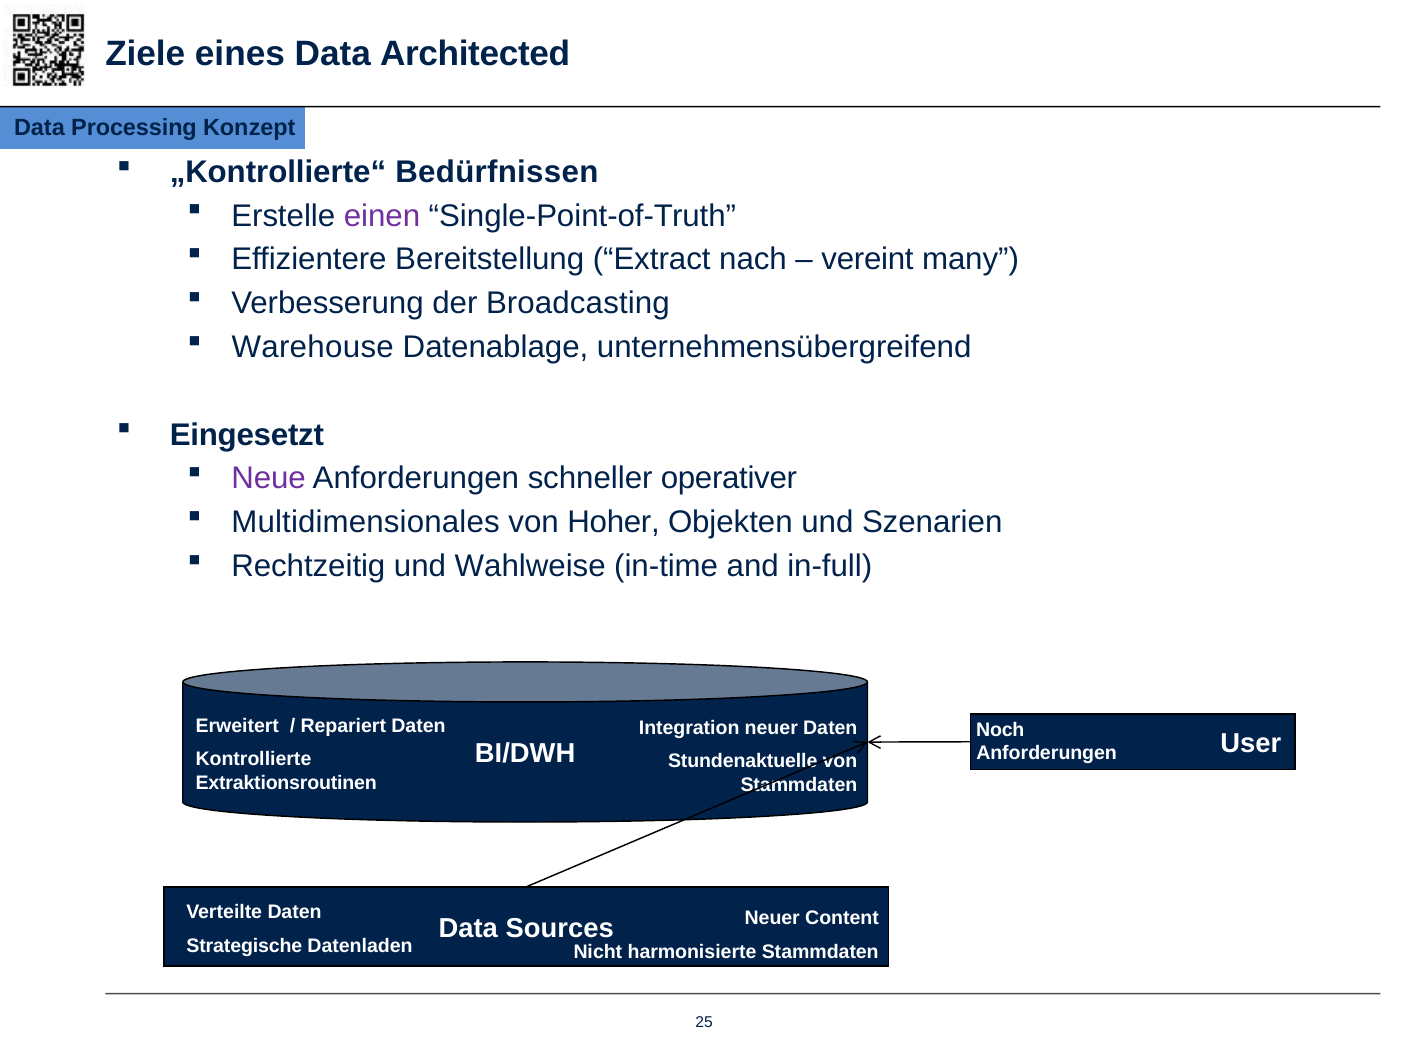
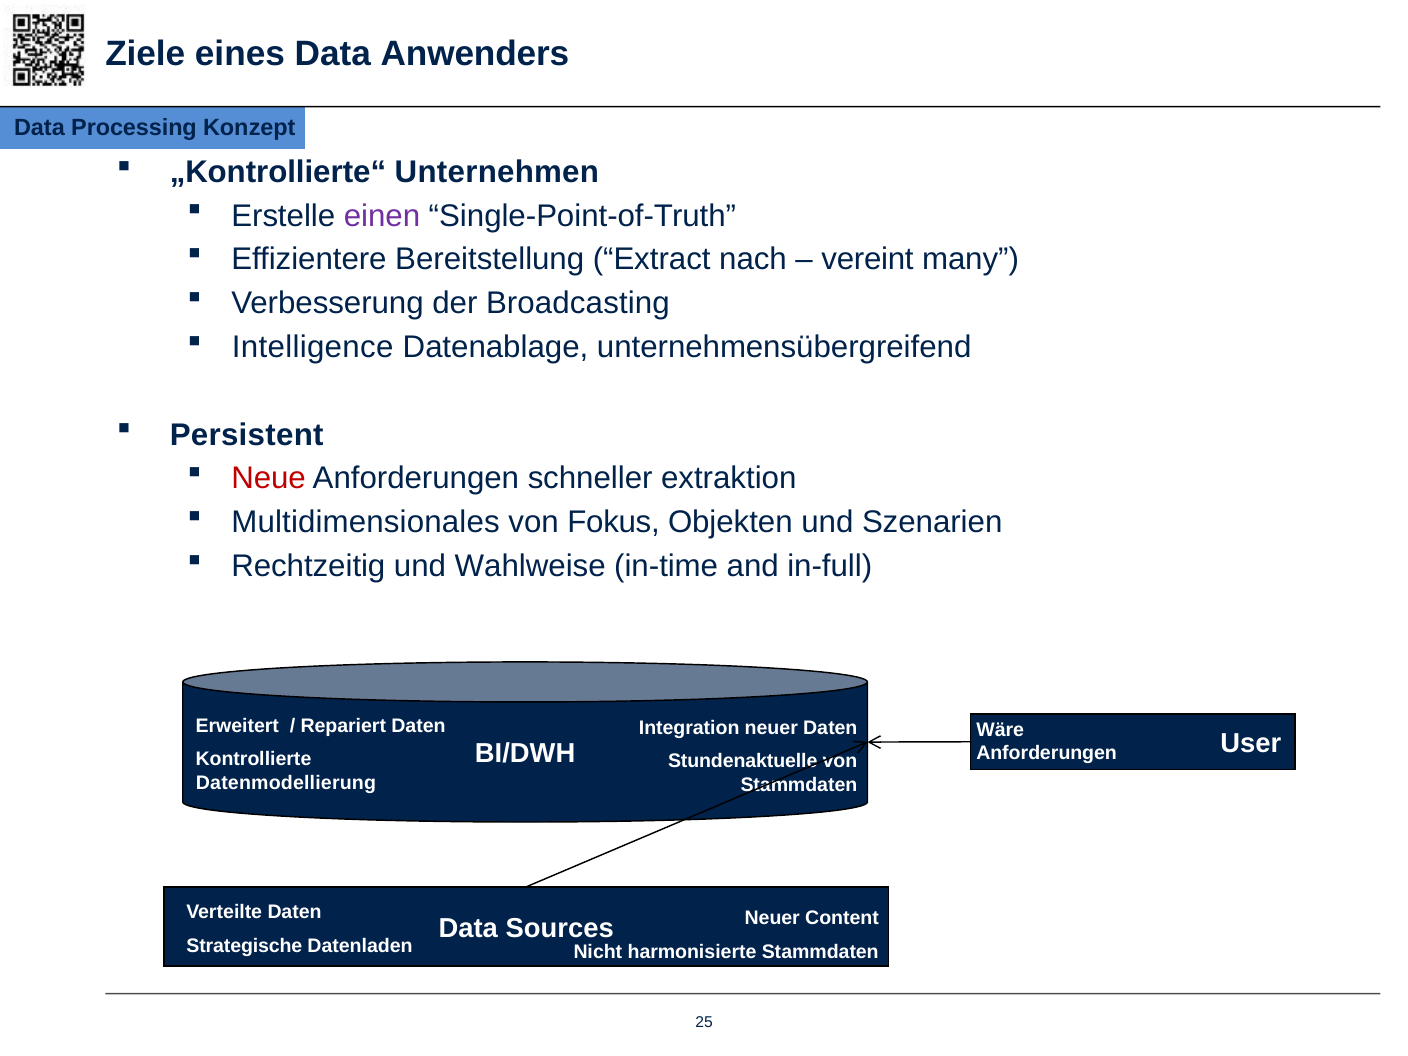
Architected: Architected -> Anwenders (475, 54)
Bedürfnissen: Bedürfnissen -> Unternehmen (497, 172)
Warehouse: Warehouse -> Intelligence (313, 347)
Eingesetzt: Eingesetzt -> Persistent (247, 435)
Neue colour: purple -> red (269, 478)
operativer: operativer -> extraktion (729, 478)
Hoher: Hoher -> Fokus (614, 522)
Noch: Noch -> Wäre (1000, 730)
Extraktionsroutinen: Extraktionsroutinen -> Datenmodellierung (286, 783)
